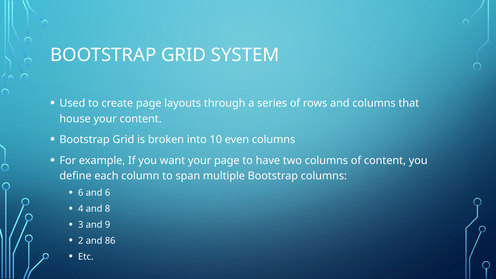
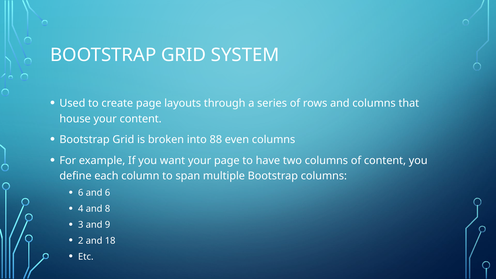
10: 10 -> 88 (216, 140)
86: 86 -> 18 (110, 241)
